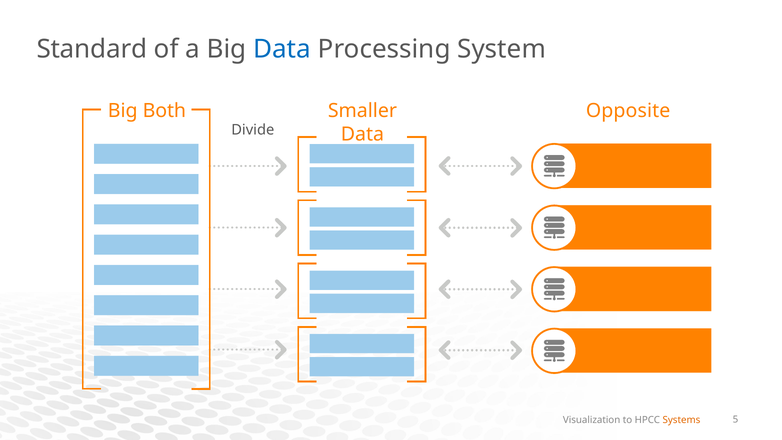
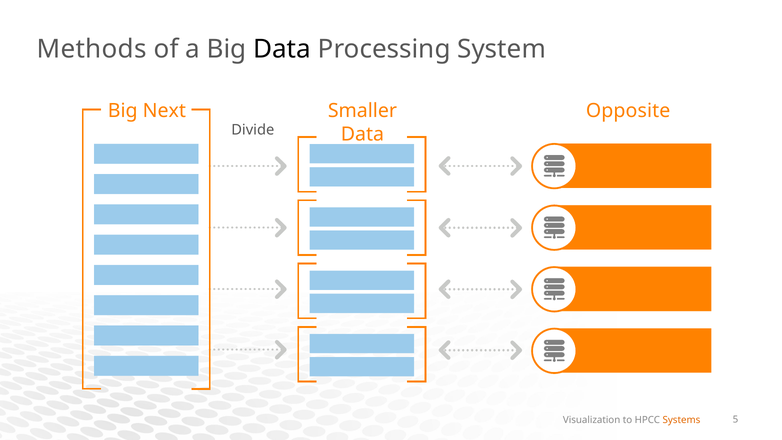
Standard: Standard -> Methods (92, 49)
Data colour: blue -> black (282, 49)
Both: Both -> Next (164, 111)
